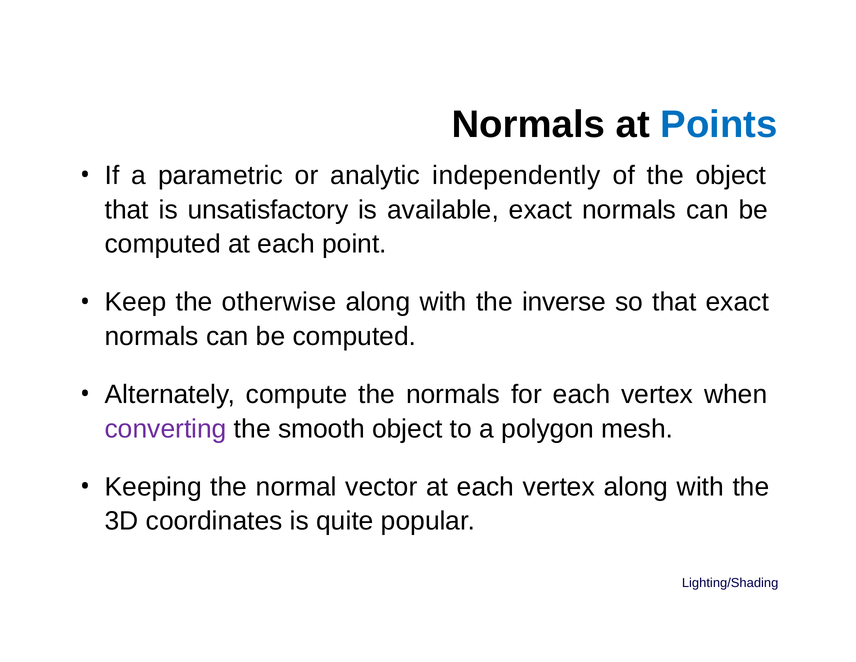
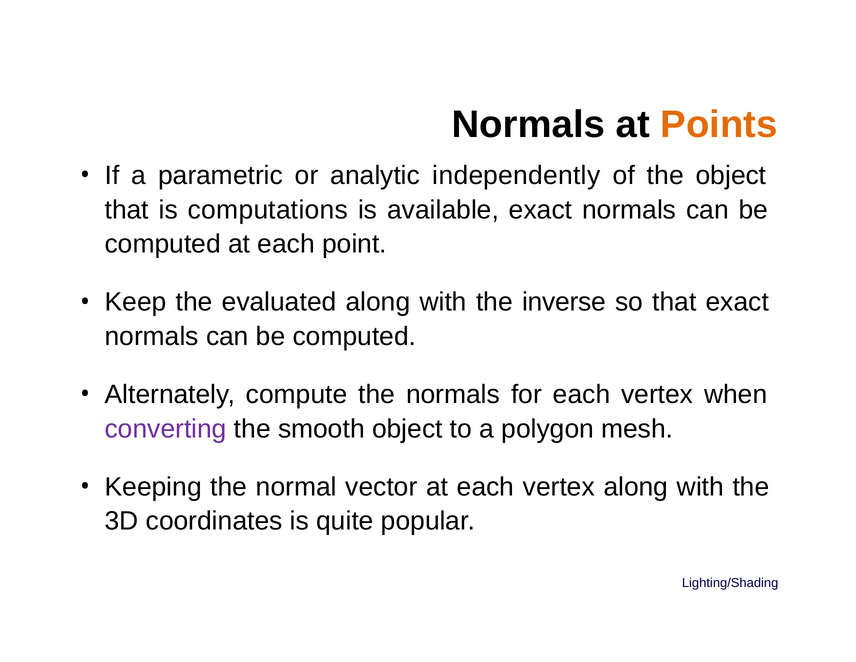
Points colour: blue -> orange (719, 125)
unsatisfactory: unsatisfactory -> computations (268, 210)
otherwise: otherwise -> evaluated (279, 302)
